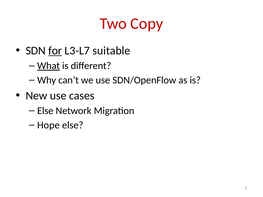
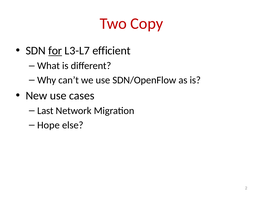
suitable: suitable -> efficient (111, 51)
What underline: present -> none (48, 66)
Else: Else -> Last (45, 111)
